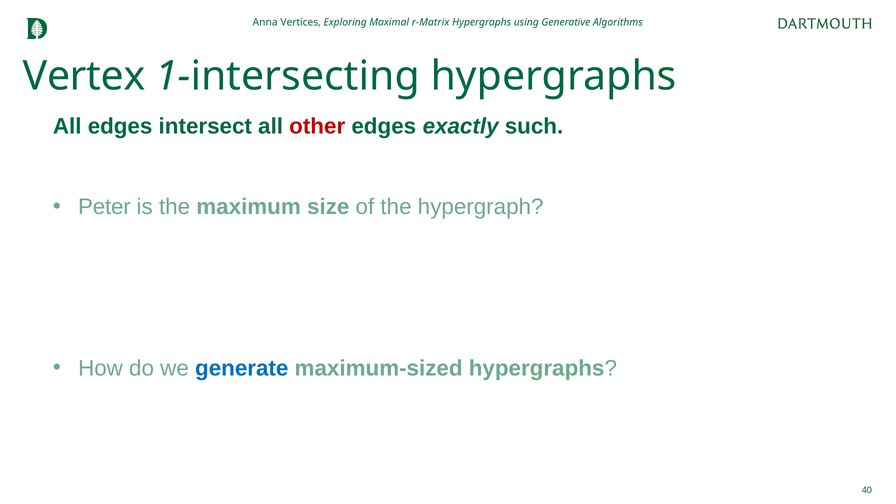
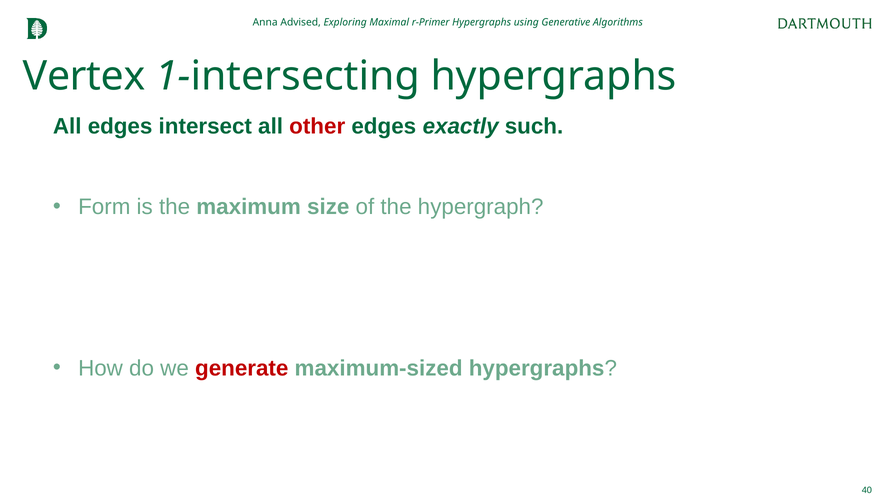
Vertices: Vertices -> Advised (301, 22)
r-Matrix: r-Matrix -> r-Primer (431, 22)
Peter: Peter -> Form (104, 207)
generate colour: blue -> red (242, 368)
